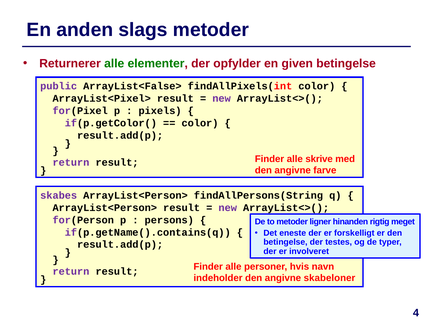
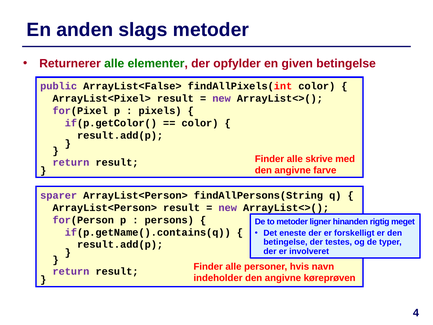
skabes: skabes -> sparer (59, 195)
skabeloner: skabeloner -> køreprøven (330, 278)
